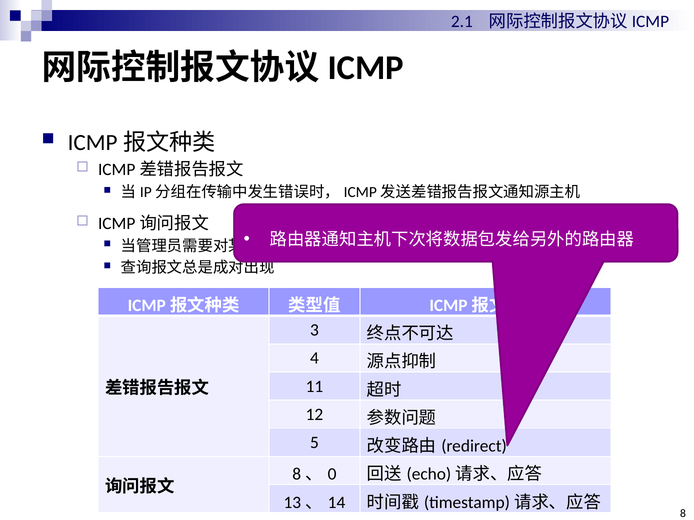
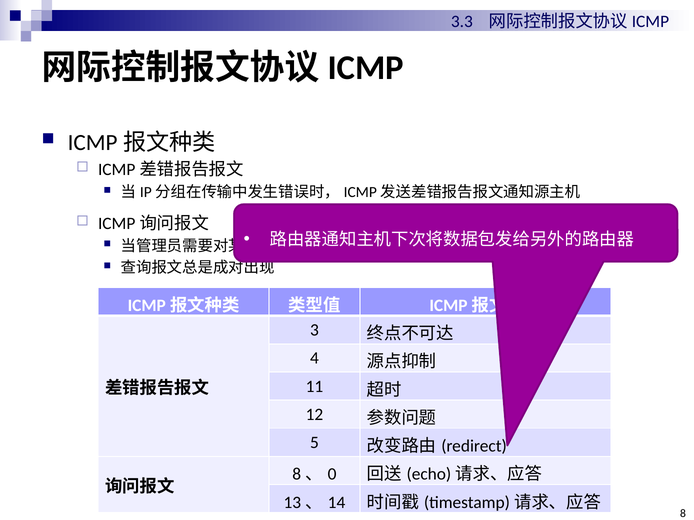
2.1: 2.1 -> 3.3 (462, 22)
